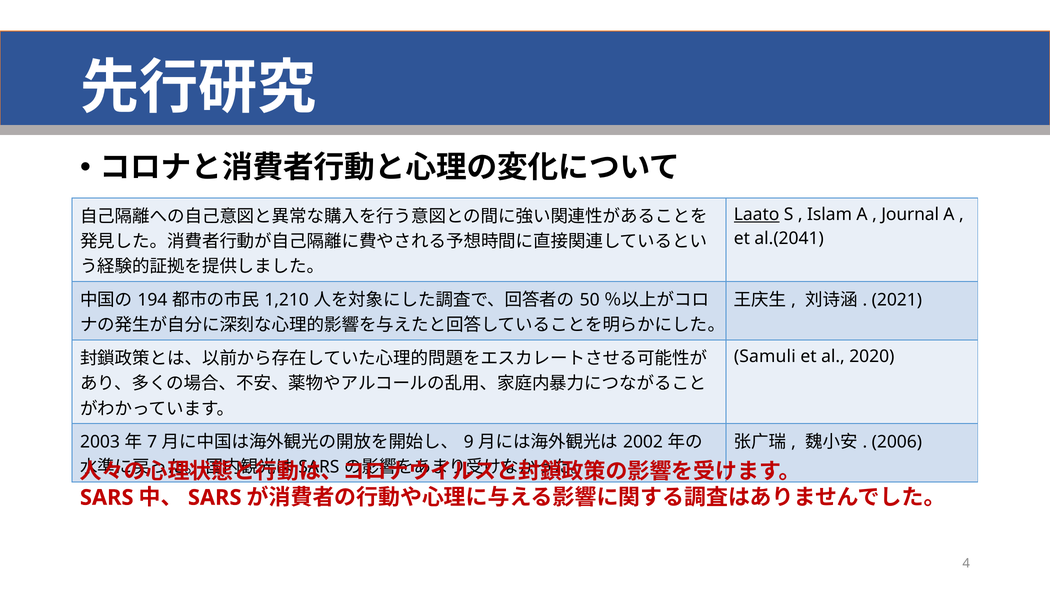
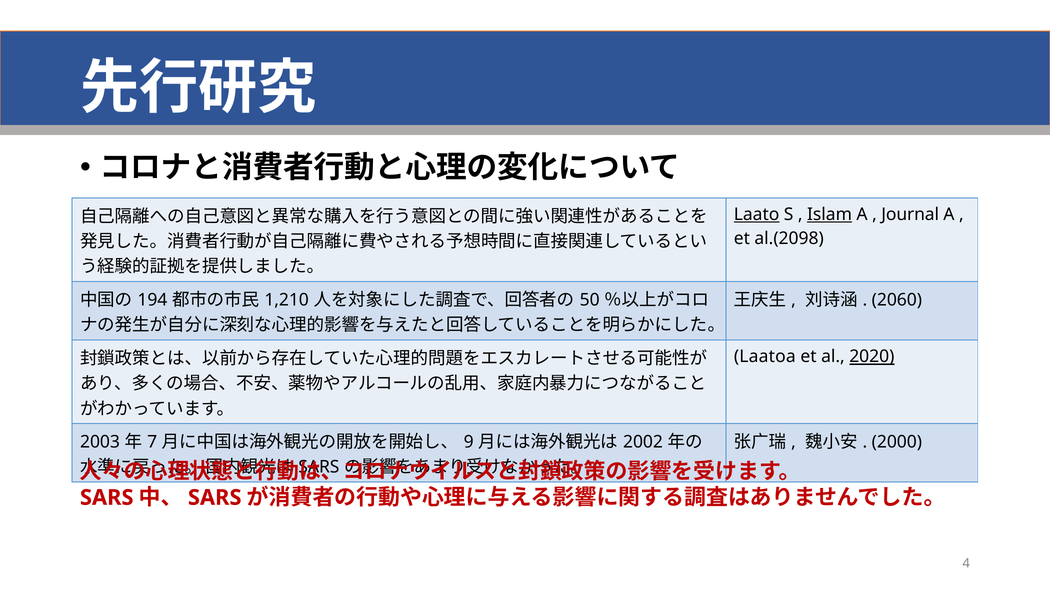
Islam underline: none -> present (830, 215)
al.(2041: al.(2041 -> al.(2098 (789, 238)
2021: 2021 -> 2060 (897, 300)
Samuli: Samuli -> Laatoa (765, 356)
2020 underline: none -> present (872, 356)
2006: 2006 -> 2000 (897, 442)
